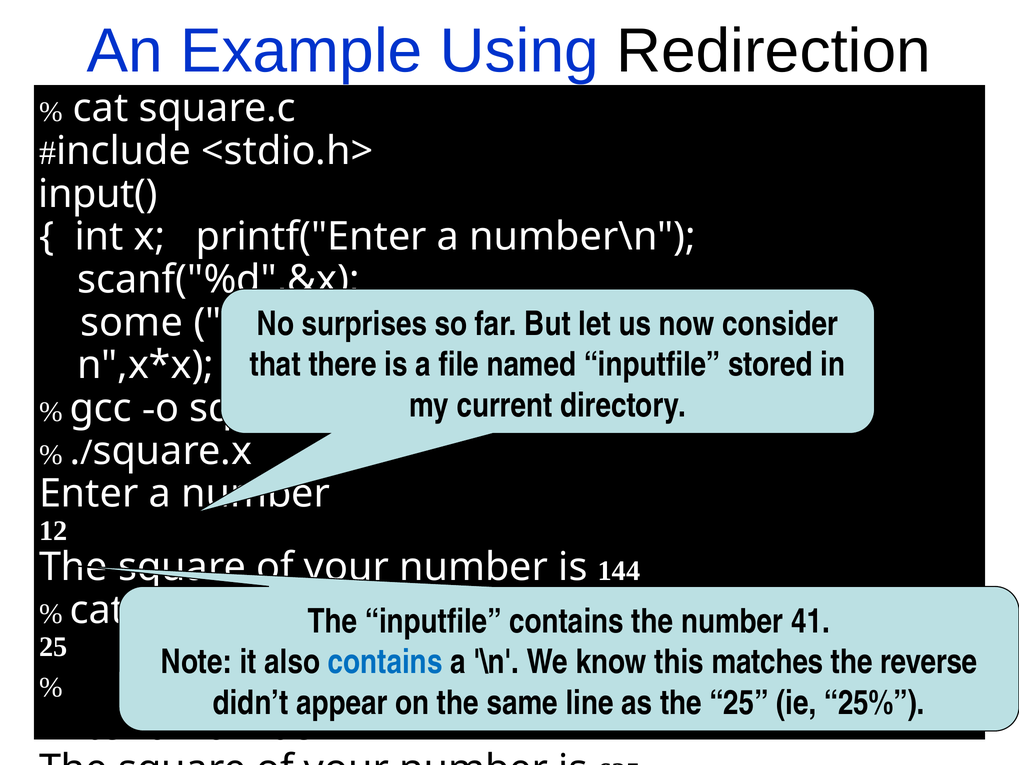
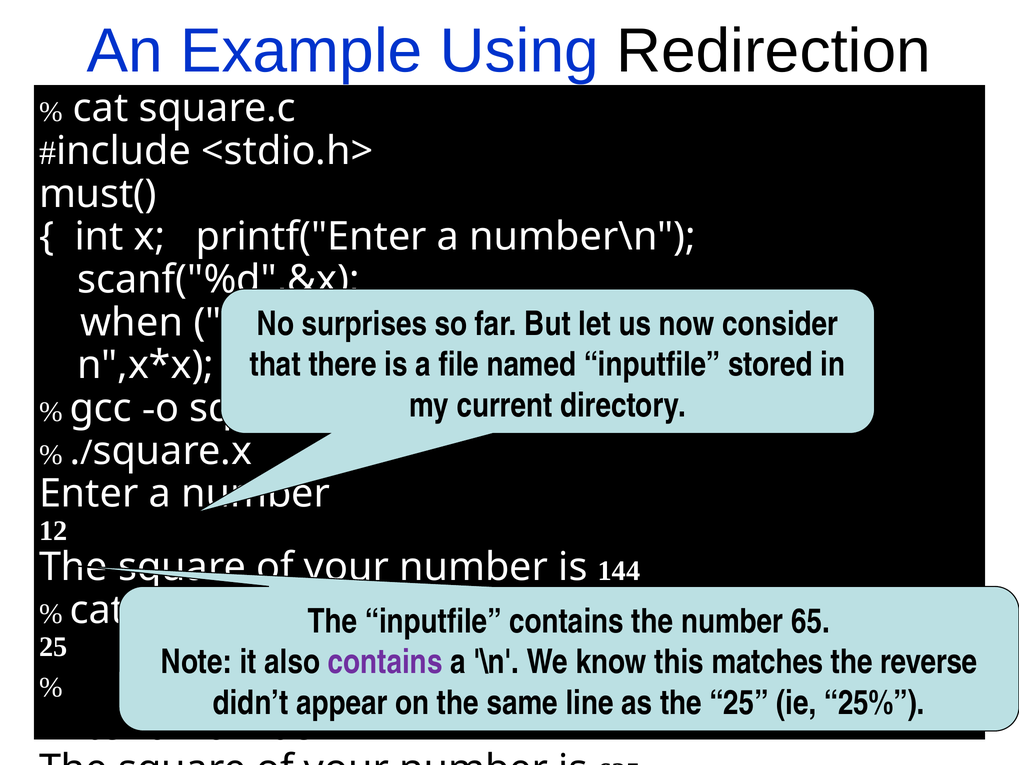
input(: input( -> must( (98, 194)
some: some -> when (132, 322)
41: 41 -> 65 (810, 621)
contains colour: blue -> purple (385, 661)
